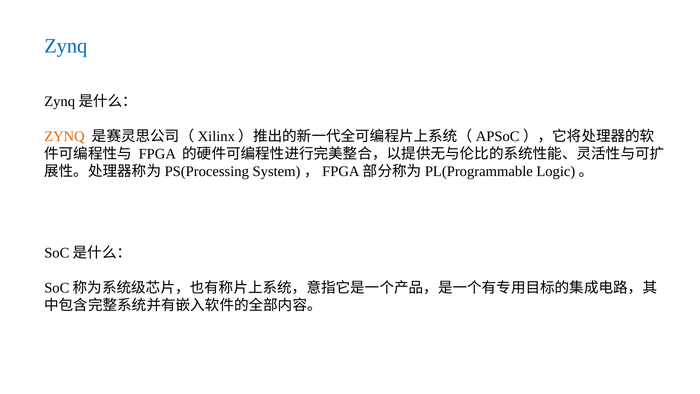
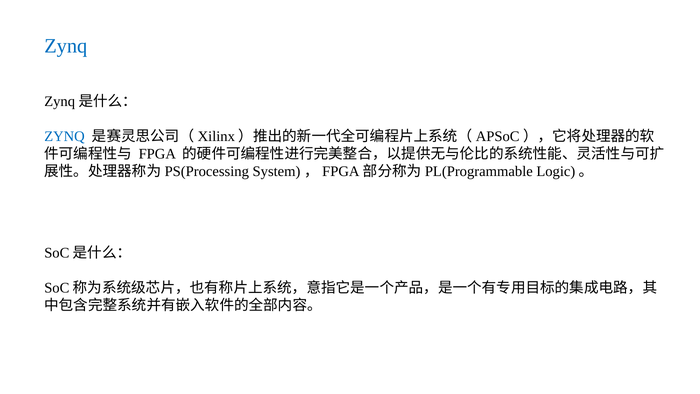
ZYNQ colour: orange -> blue (65, 136)
